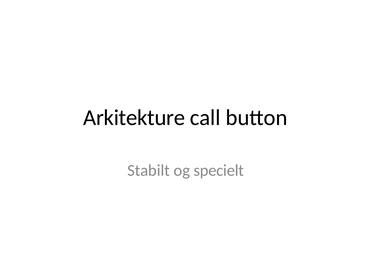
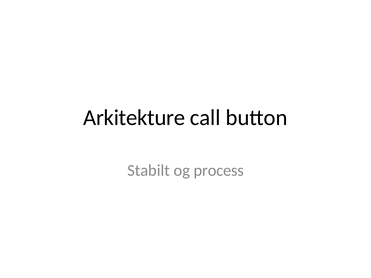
specielt: specielt -> process (219, 171)
